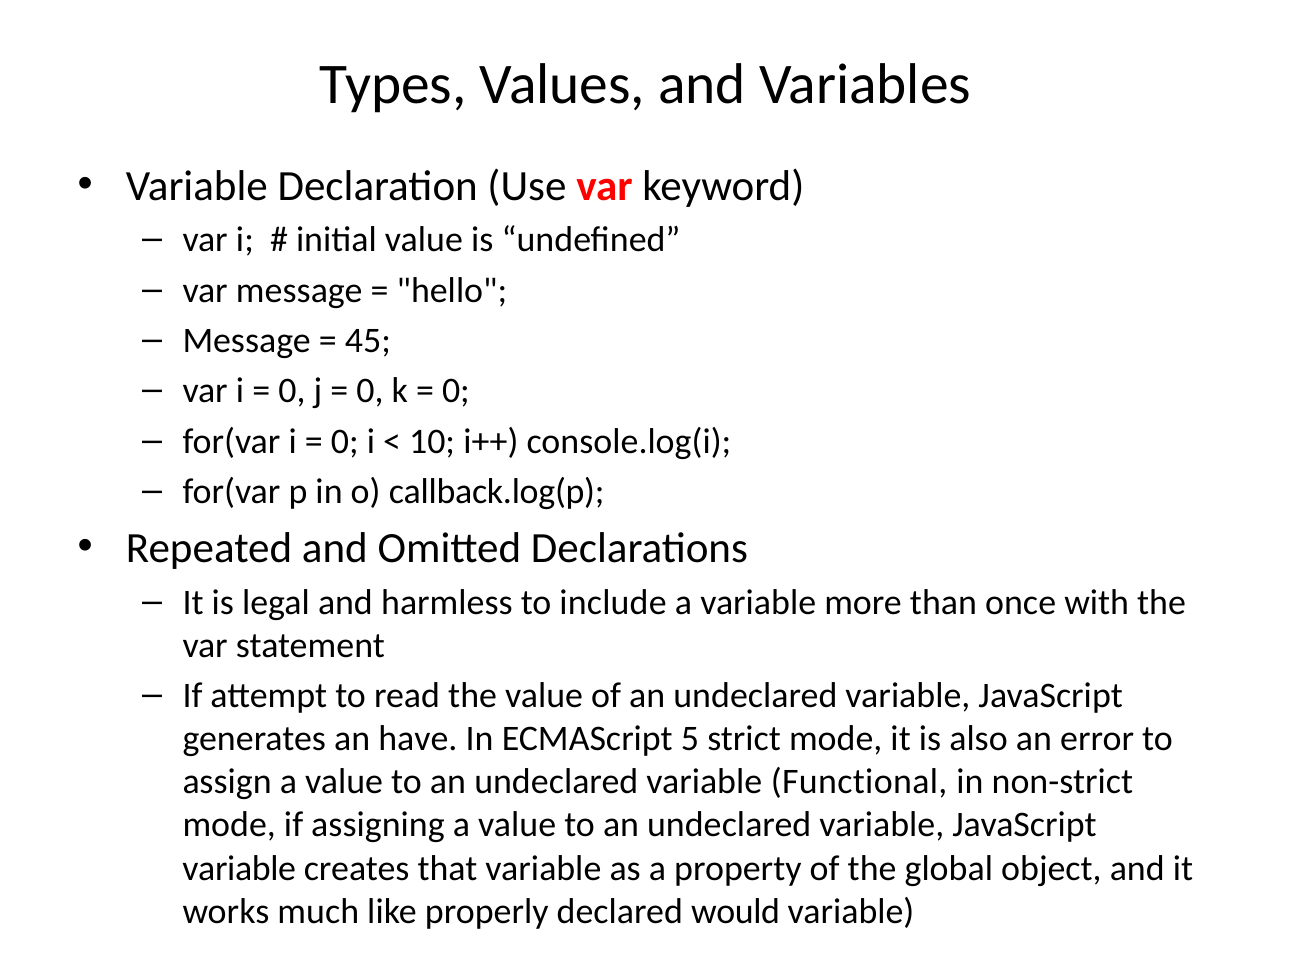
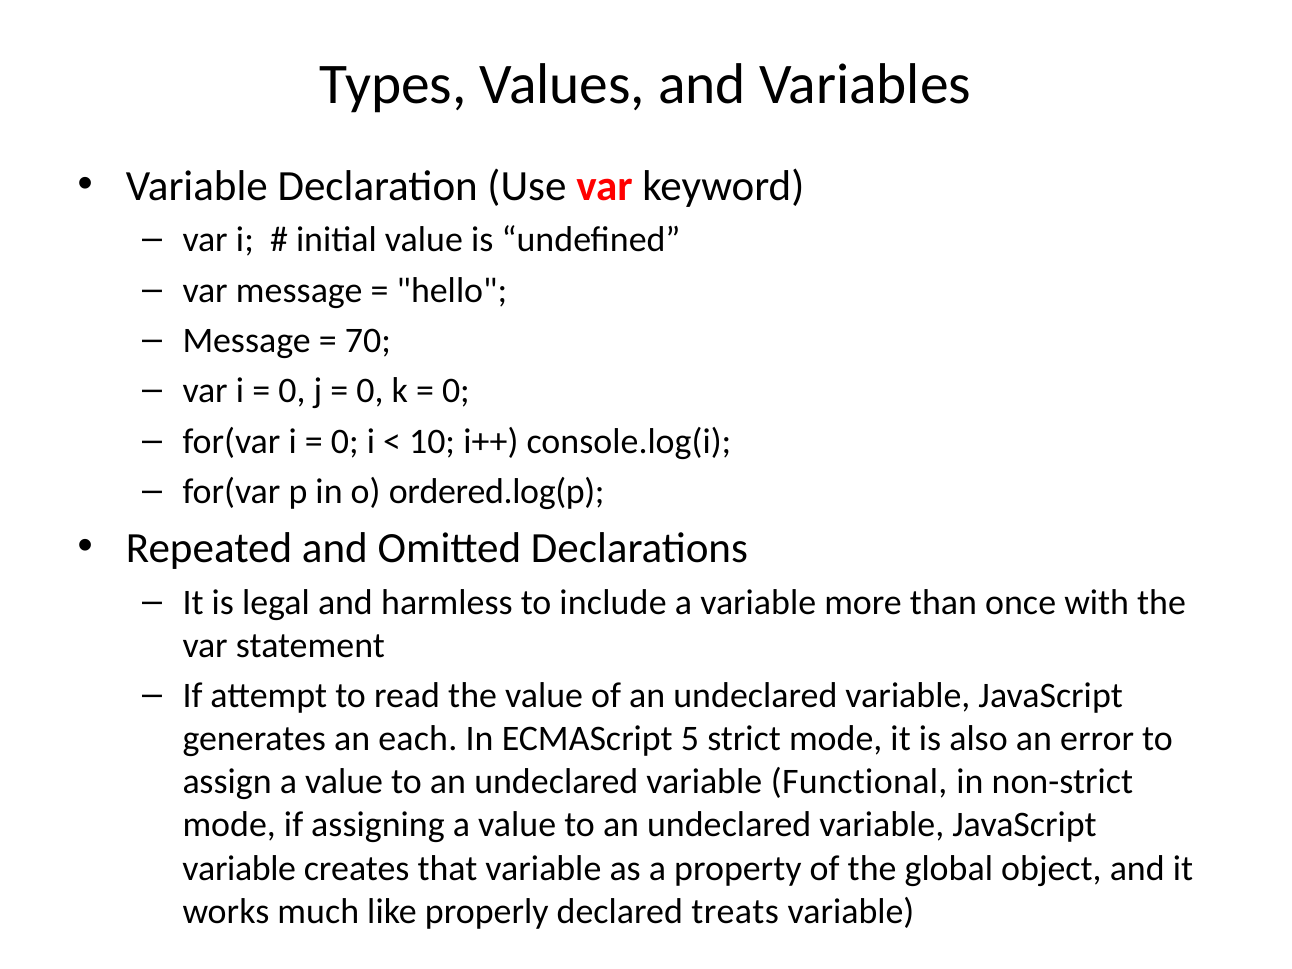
45: 45 -> 70 (368, 341)
callback.log(p: callback.log(p -> ordered.log(p (497, 492)
have: have -> each (418, 739)
would: would -> treats (735, 911)
